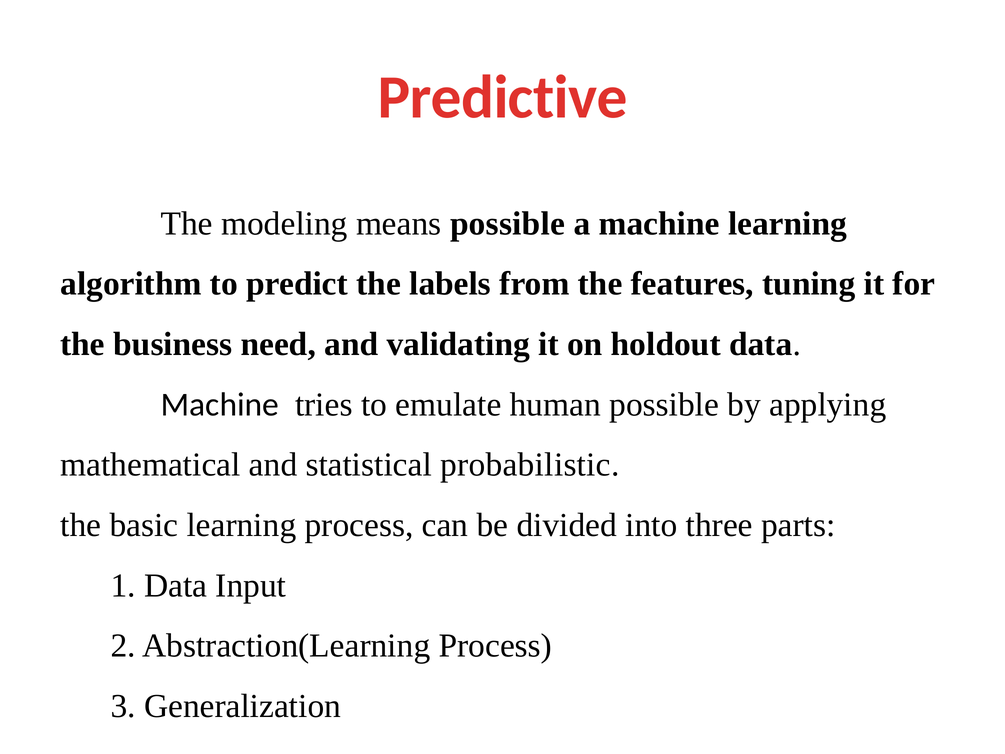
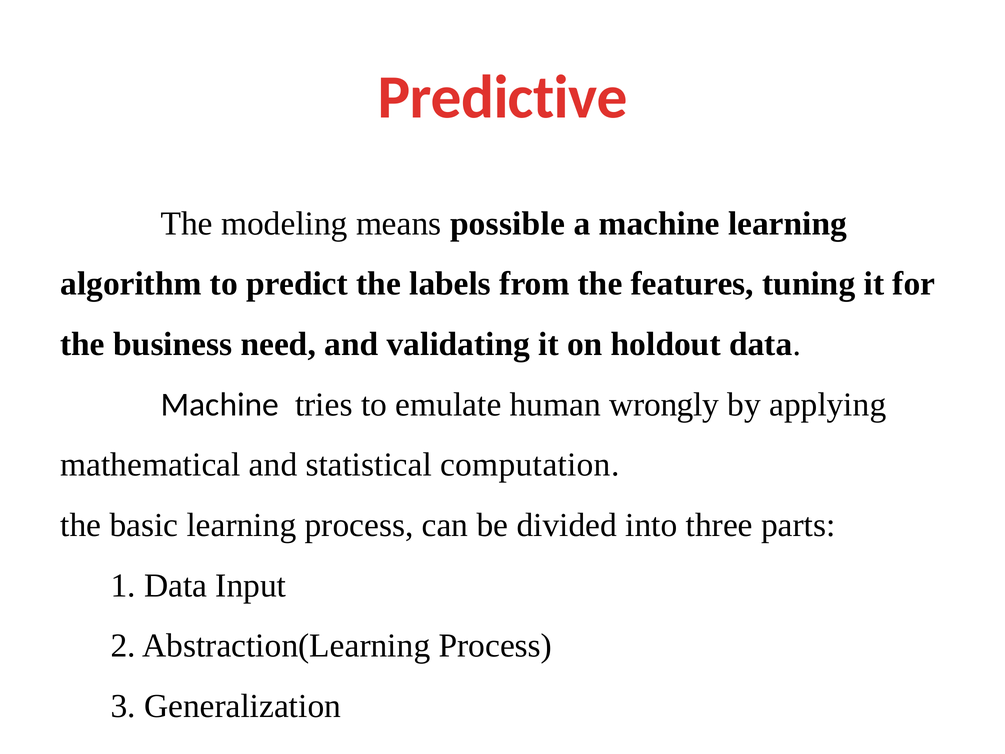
human possible: possible -> wrongly (664, 404)
probabilistic: probabilistic -> computation (530, 465)
